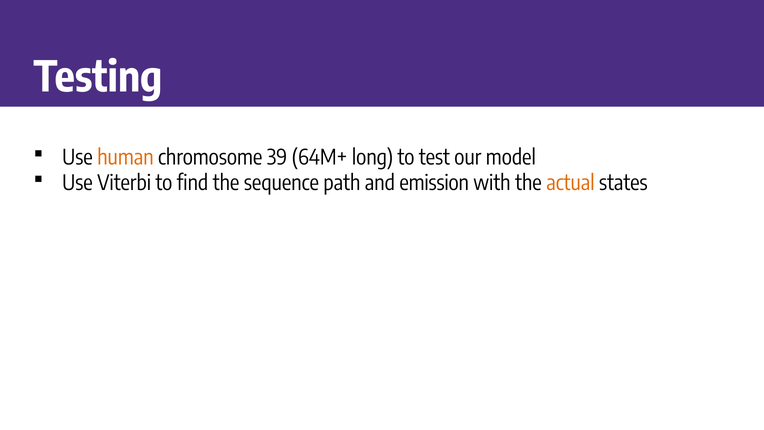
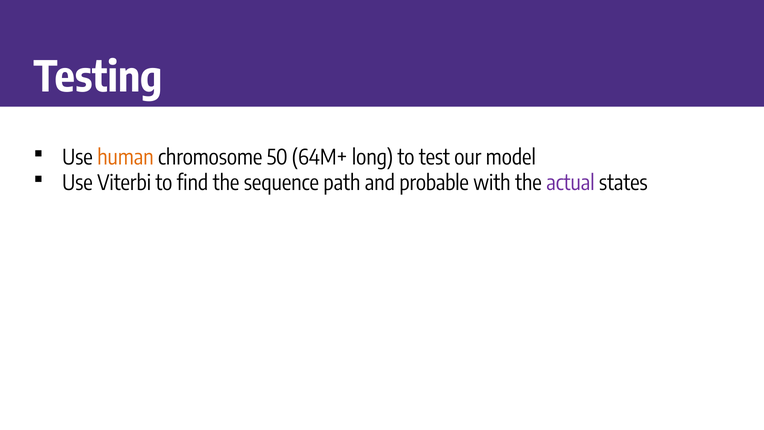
39: 39 -> 50 (277, 158)
emission: emission -> probable (434, 183)
actual colour: orange -> purple (570, 183)
